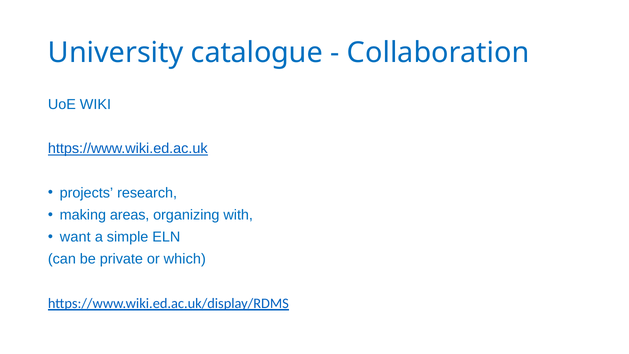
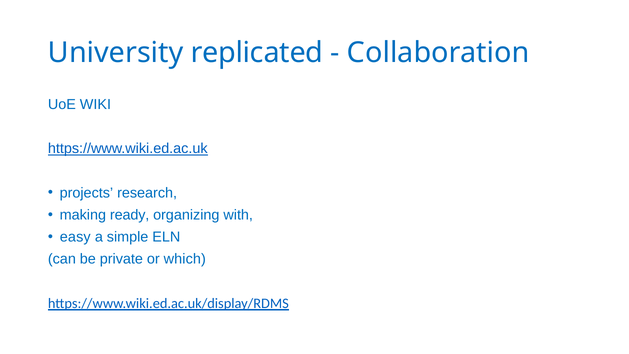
catalogue: catalogue -> replicated (257, 53)
areas: areas -> ready (130, 215)
want: want -> easy (75, 237)
